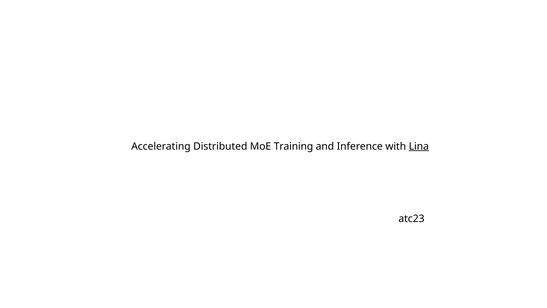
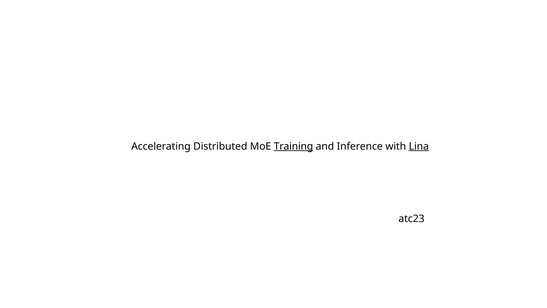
Training underline: none -> present (293, 146)
